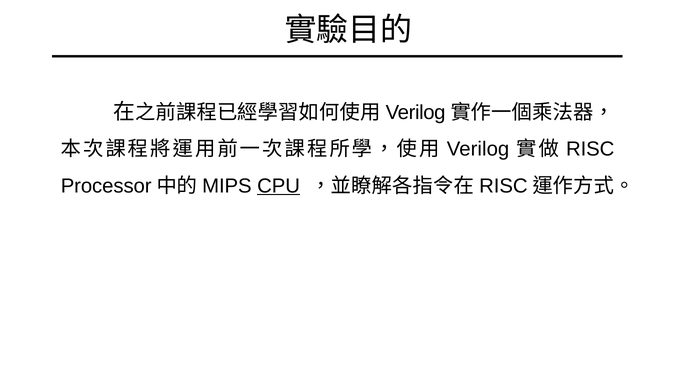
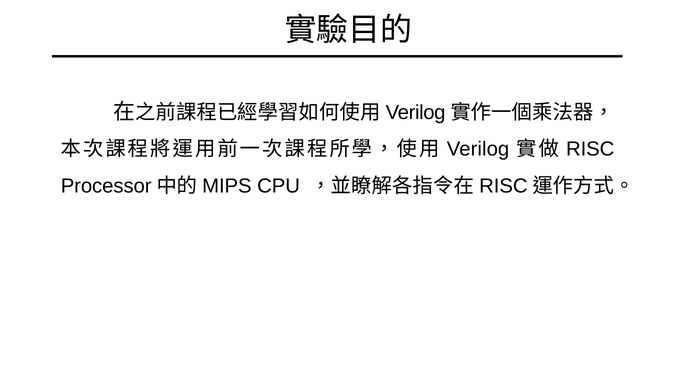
CPU underline: present -> none (279, 186)
